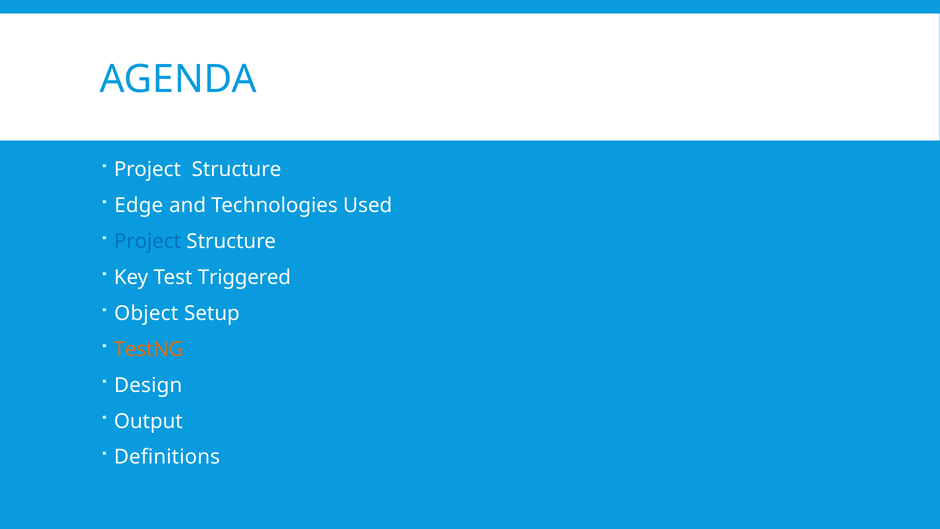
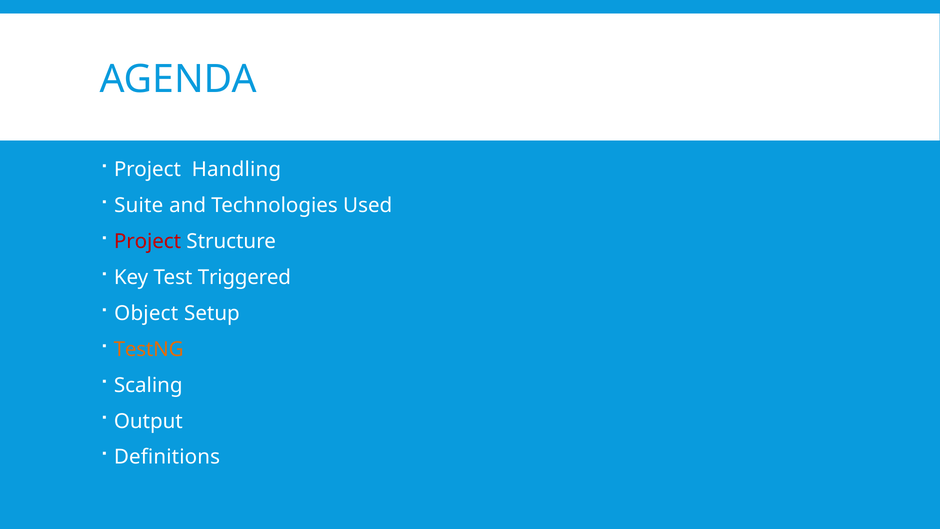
Structure: Structure -> Handling (236, 170)
Edge: Edge -> Suite (139, 206)
Project colour: blue -> red (147, 241)
Design: Design -> Scaling (148, 385)
